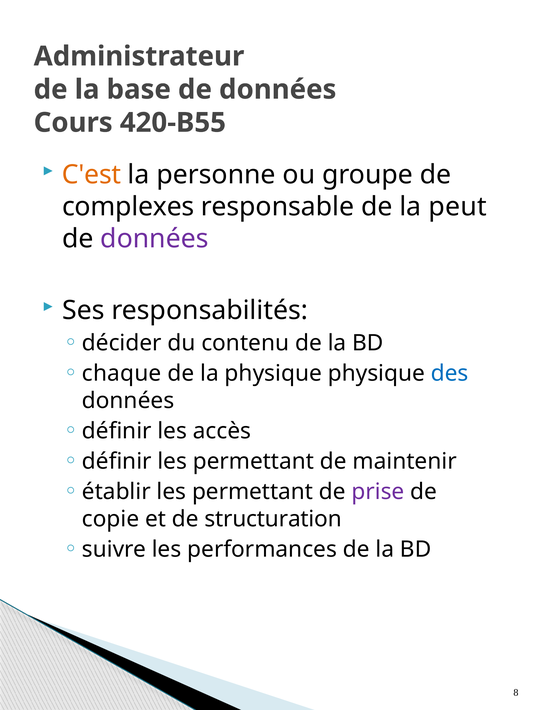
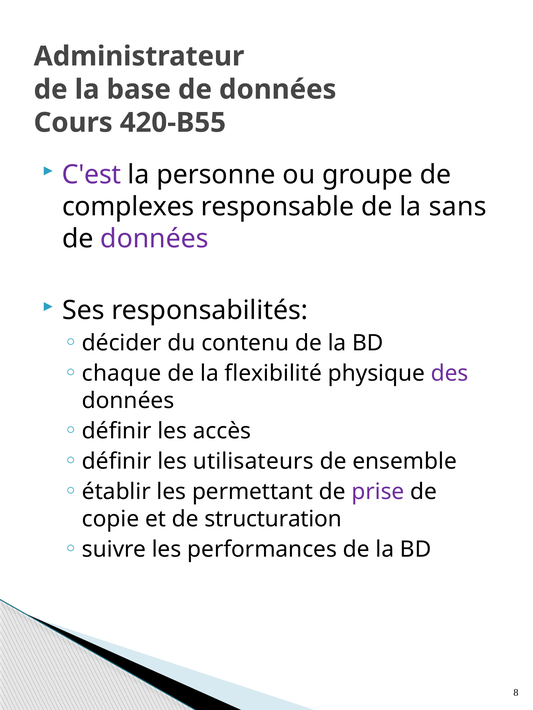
C'est colour: orange -> purple (92, 175)
peut: peut -> sans (458, 207)
la physique: physique -> flexibilité (273, 374)
des colour: blue -> purple (450, 374)
définir les permettant: permettant -> utilisateurs (253, 462)
maintenir: maintenir -> ensemble (405, 462)
